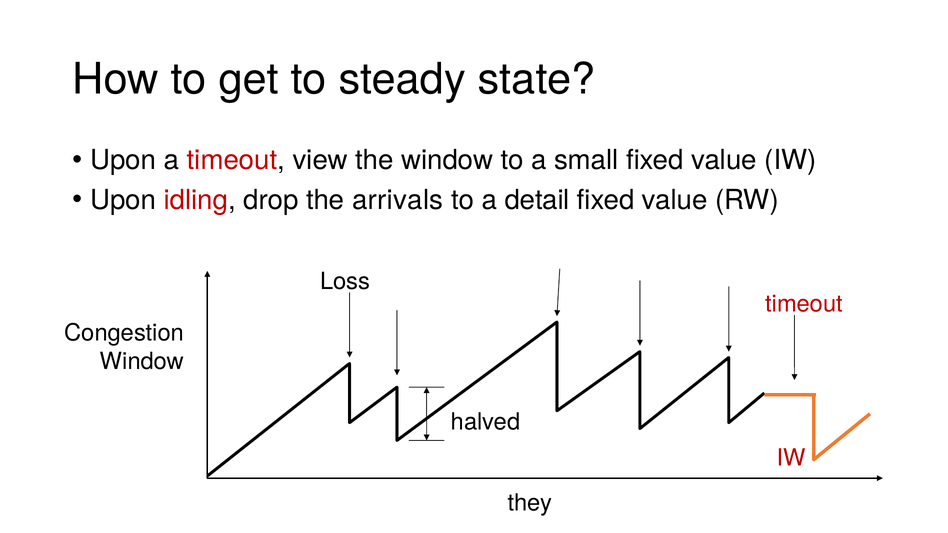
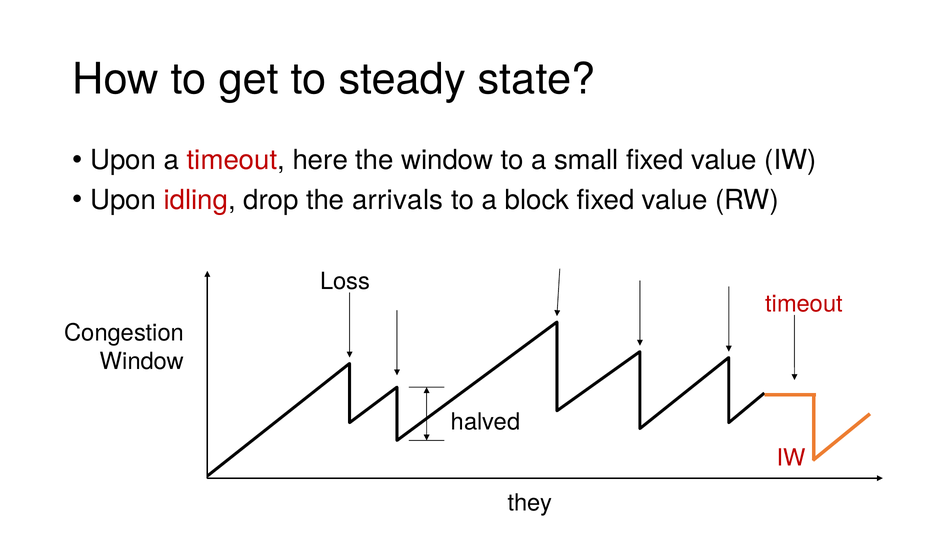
view: view -> here (320, 160)
detail: detail -> block (537, 200)
